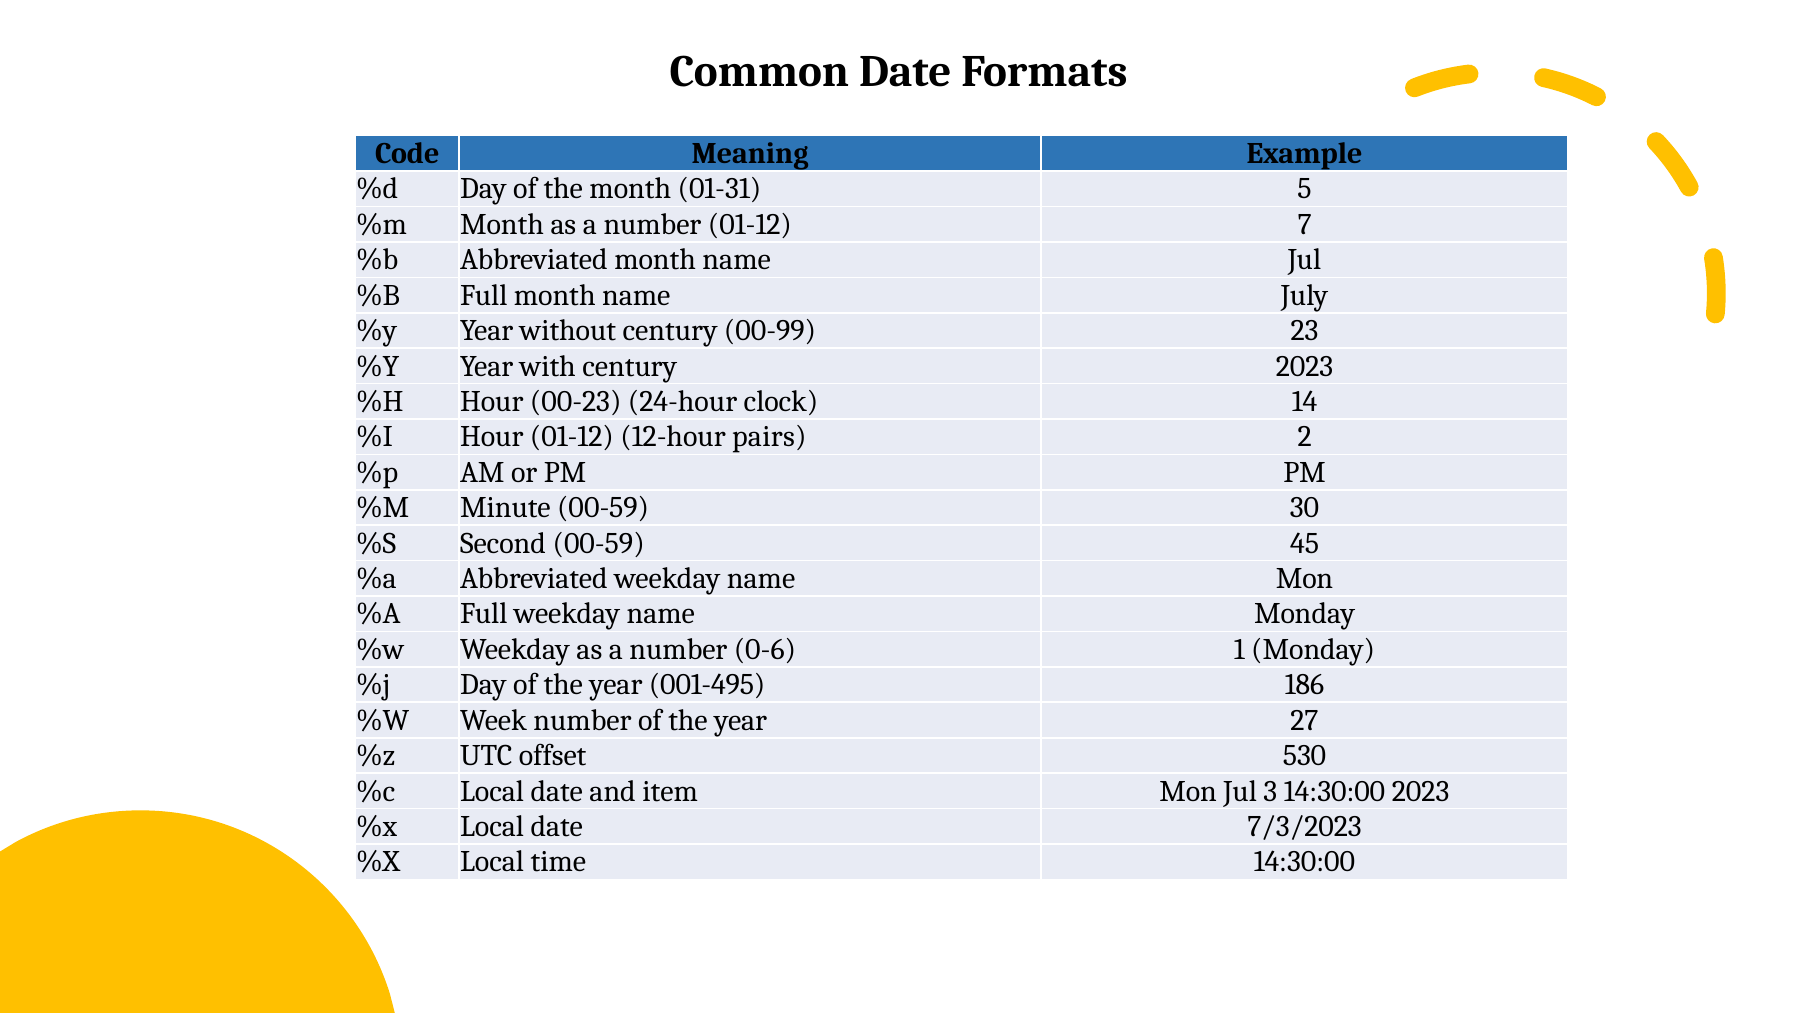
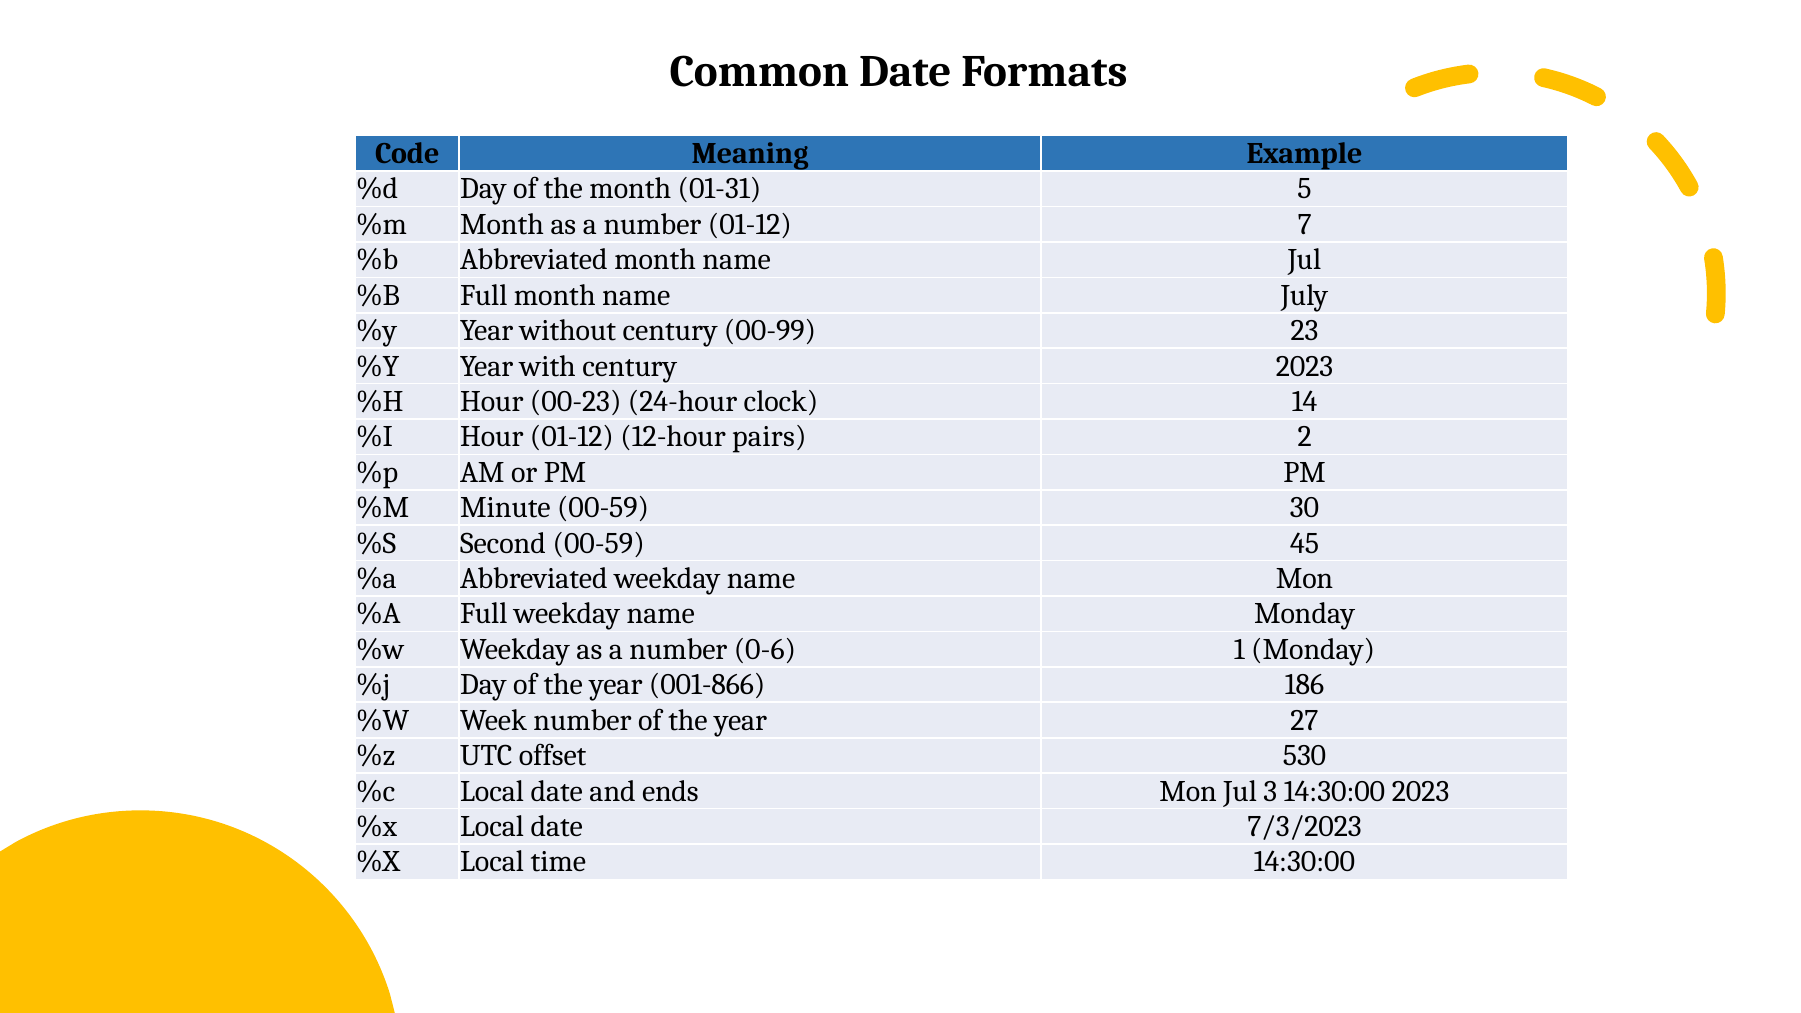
001-495: 001-495 -> 001-866 (707, 685)
item: item -> ends (670, 791)
